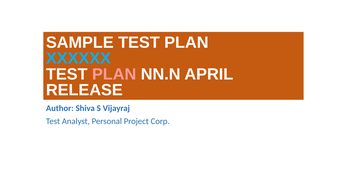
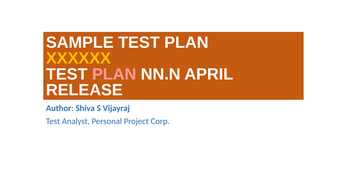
XXXXXX colour: light blue -> yellow (78, 58)
